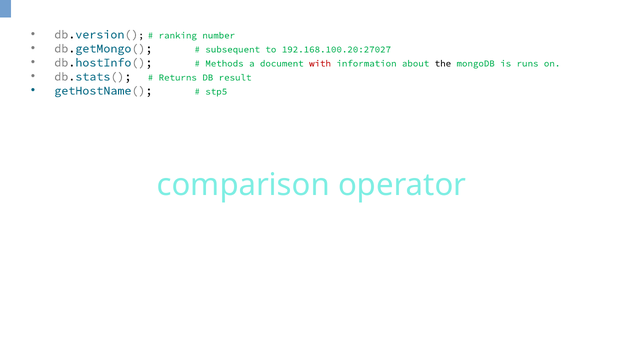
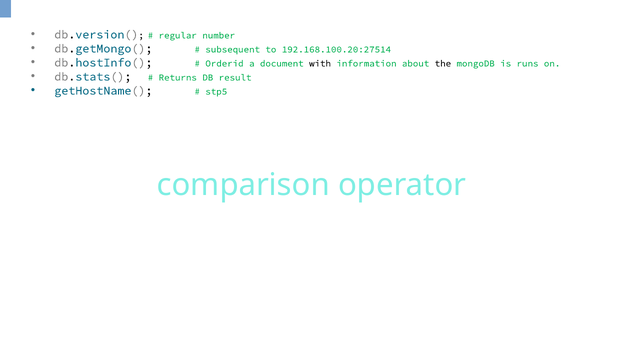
ranking: ranking -> regular (178, 35)
192.168.100.20:27027: 192.168.100.20:27027 -> 192.168.100.20:27514 (336, 49)
Methods: Methods -> Orderid (224, 63)
with colour: red -> black (320, 63)
